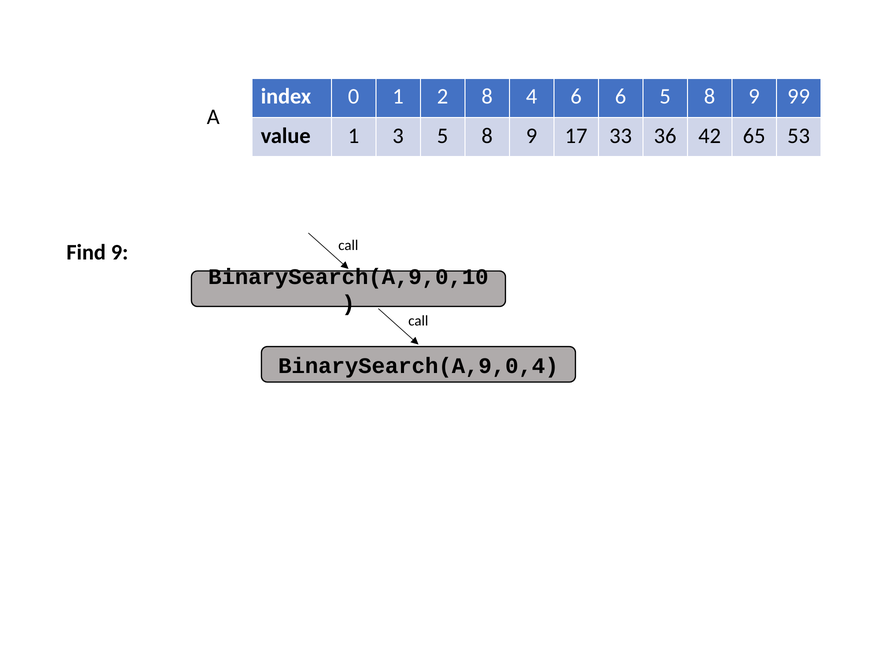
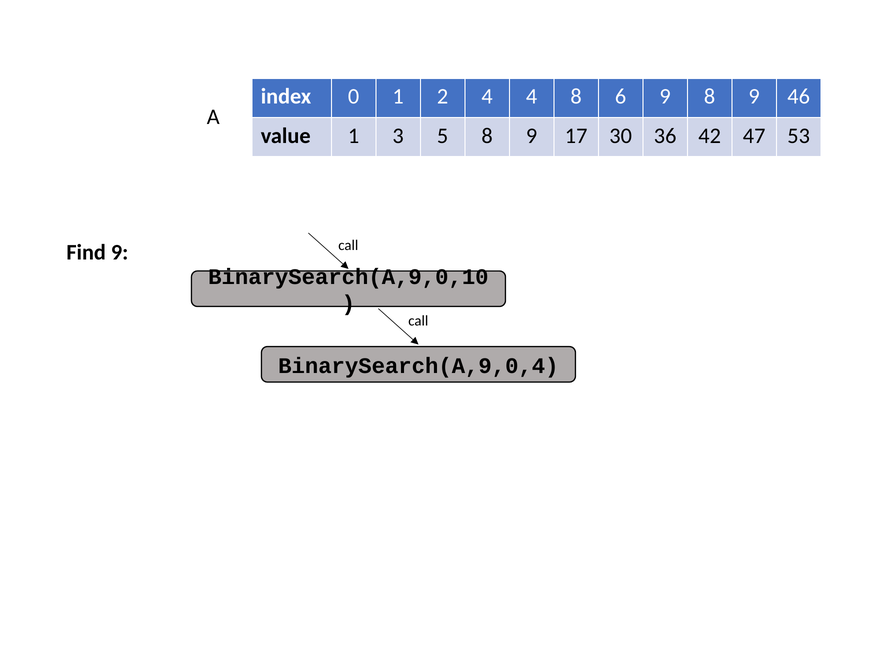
2 8: 8 -> 4 (487, 97)
4 6: 6 -> 8 (576, 97)
6 5: 5 -> 9 (665, 97)
99: 99 -> 46 (799, 97)
33: 33 -> 30 (621, 136)
65: 65 -> 47 (754, 136)
